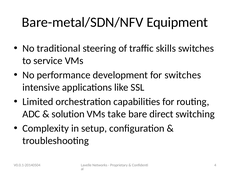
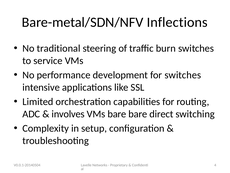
Equipment: Equipment -> Inflections (177, 22)
skills: skills -> burn (166, 48)
solution: solution -> involves (68, 114)
VMs take: take -> bare (117, 114)
